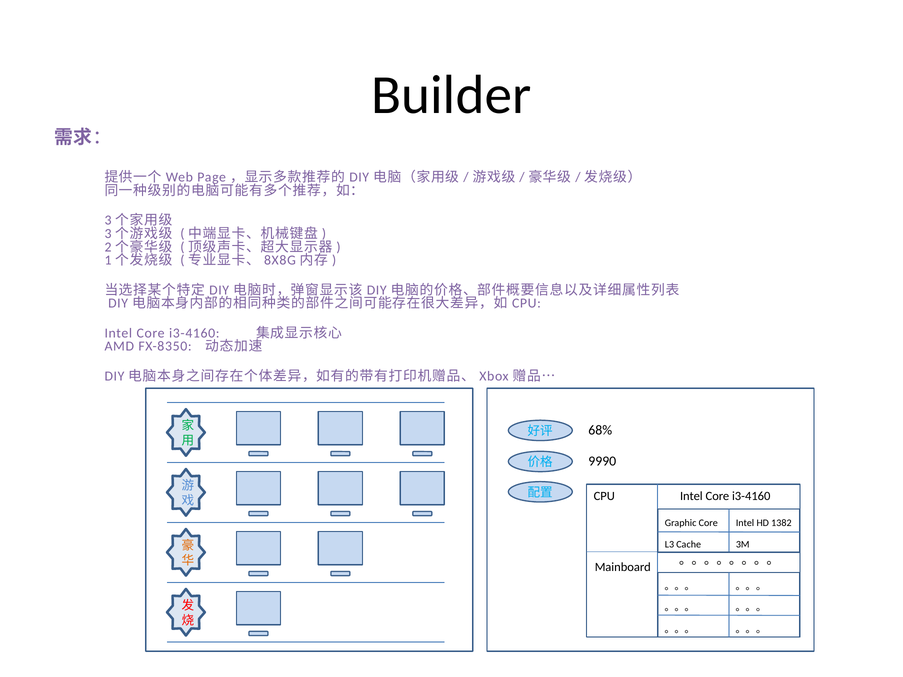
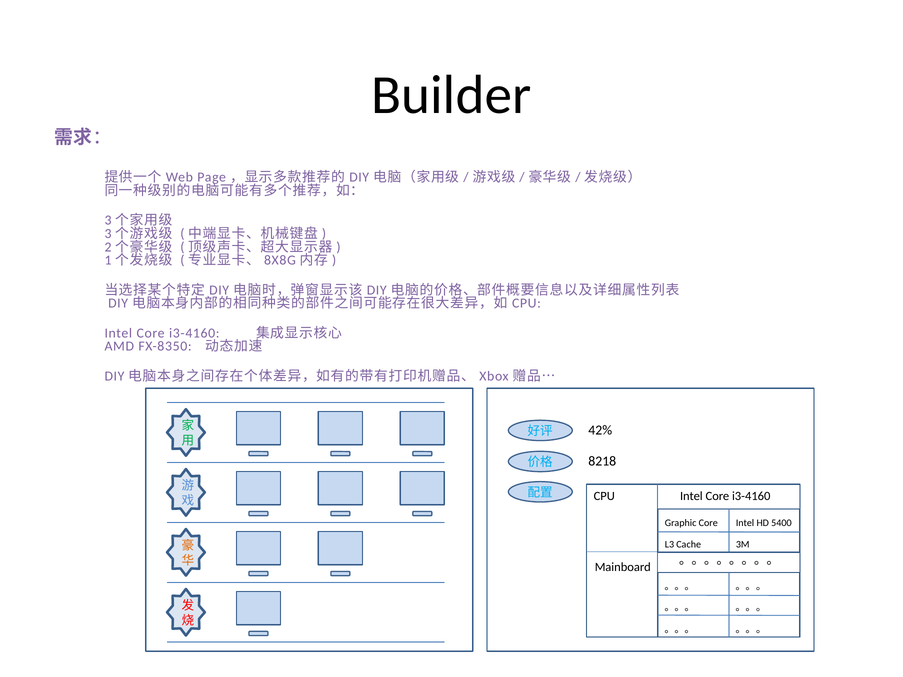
68%: 68% -> 42% (600, 430)
9990: 9990 -> 8218 (602, 462)
1382: 1382 -> 5400 (781, 523)
